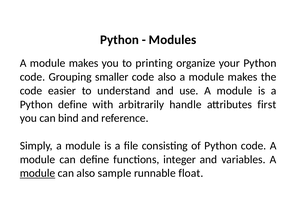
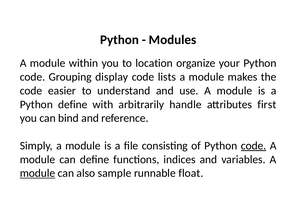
makes: makes -> within (84, 63)
printing: printing -> location (154, 63)
smaller: smaller -> display (112, 77)
code also: also -> lists (167, 77)
code underline: none -> present (254, 145)
integer: integer -> indices (180, 159)
